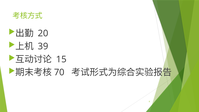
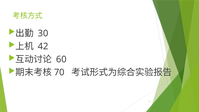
20: 20 -> 30 (43, 33)
39: 39 -> 42 (43, 46)
15: 15 -> 60 (61, 59)
